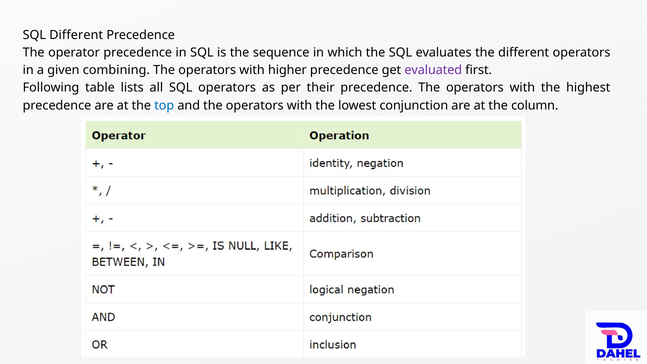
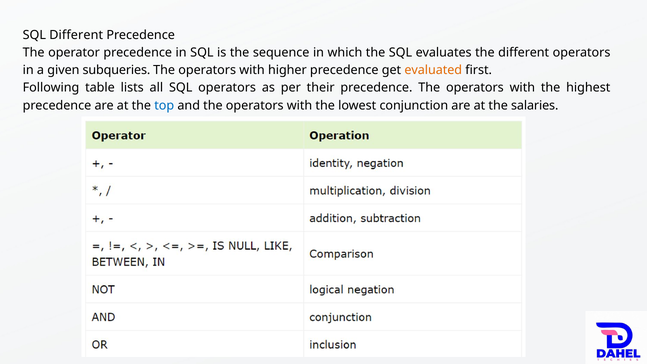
combining: combining -> subqueries (116, 70)
evaluated colour: purple -> orange (433, 70)
column: column -> salaries (535, 105)
